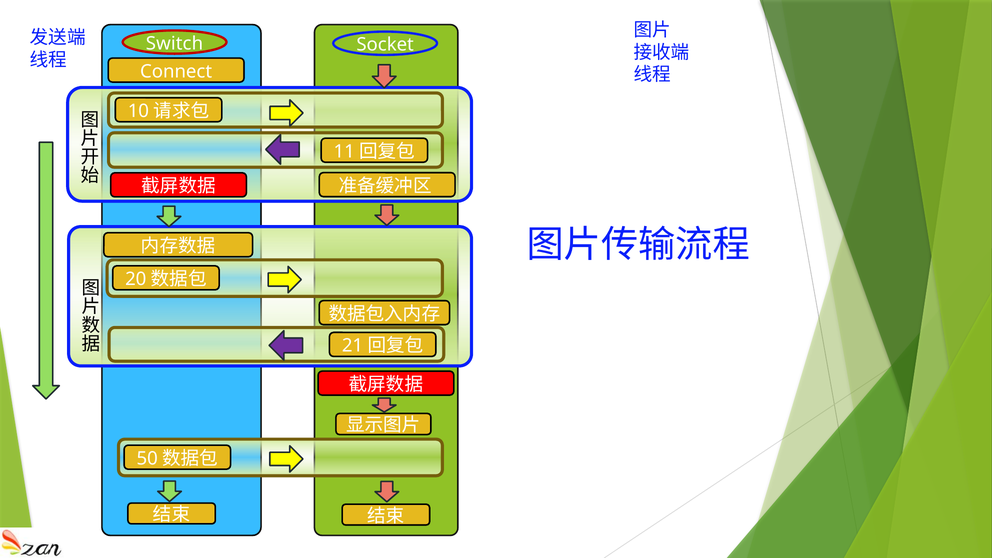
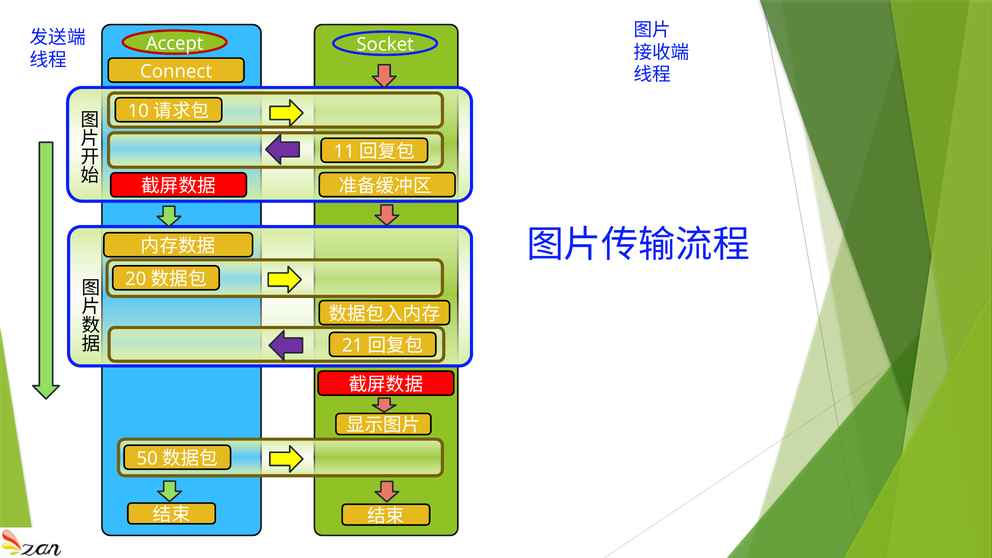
Switch: Switch -> Accept (175, 43)
